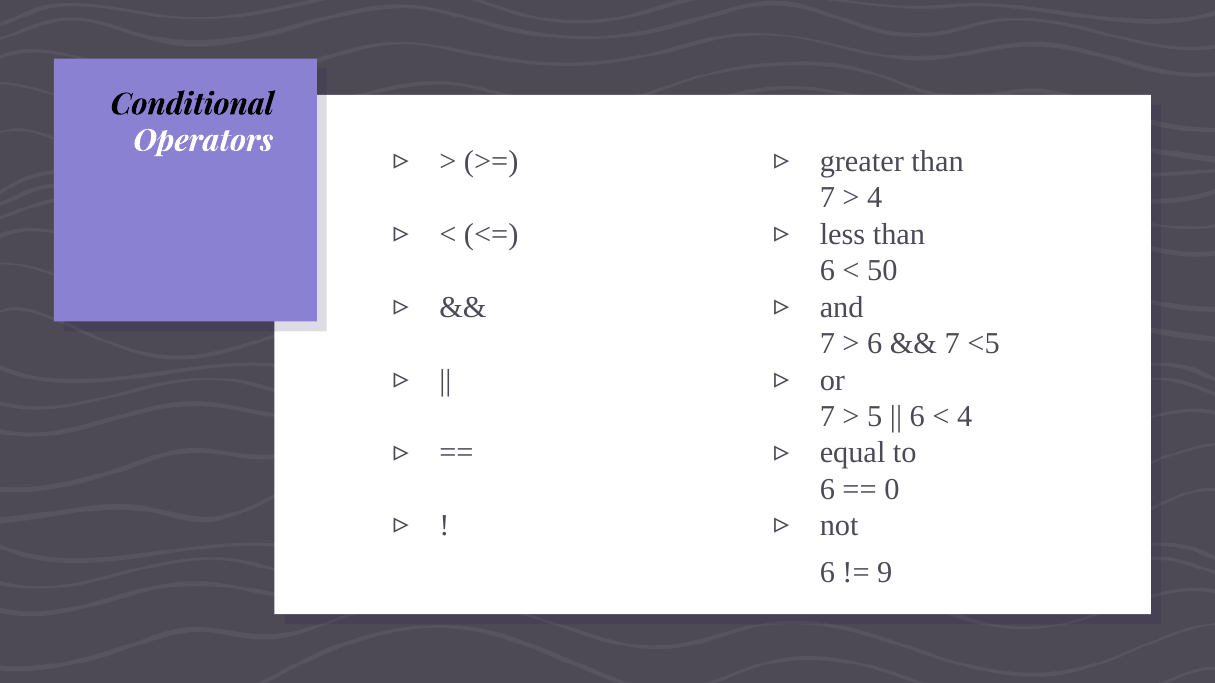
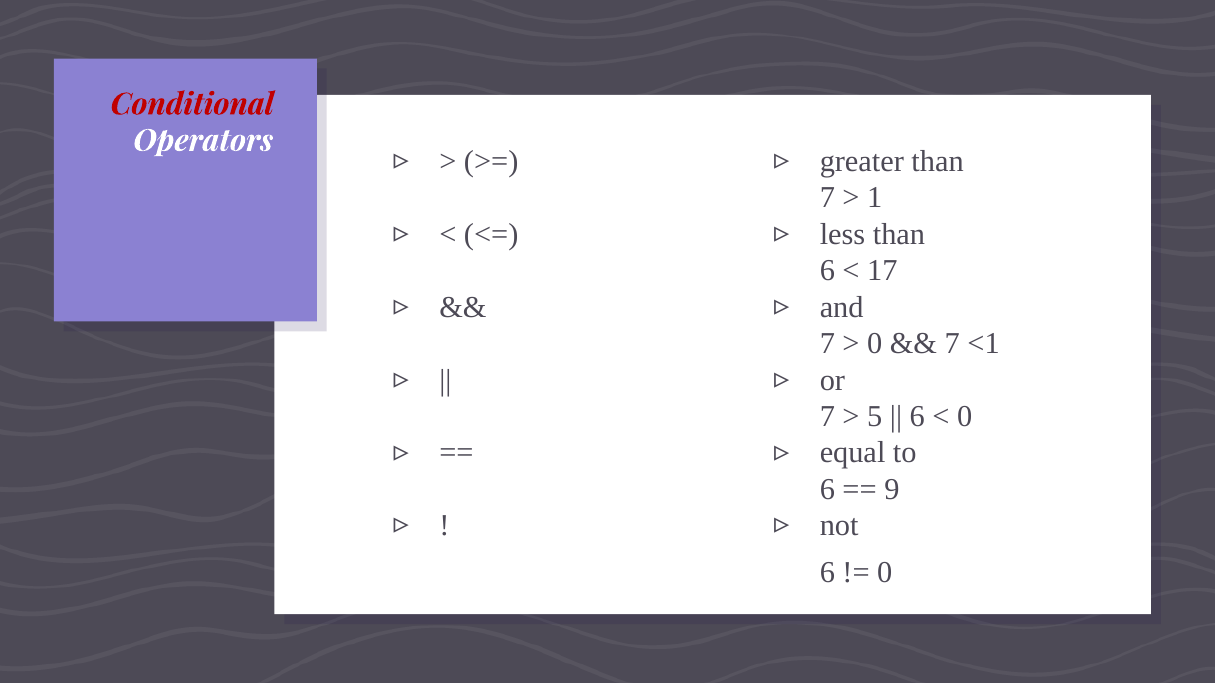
Conditional colour: black -> red (192, 104)
4: 4 -> 1 (875, 198)
50: 50 -> 17 (882, 271)
6: 6 -> 0 (875, 344)
<5: <5 -> <1 (984, 344)
4: 4 -> 0 (965, 417)
0: 0 -> 9 (892, 490)
9: 9 -> 0 (885, 573)
